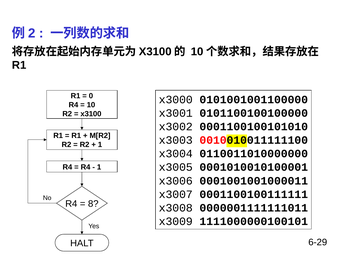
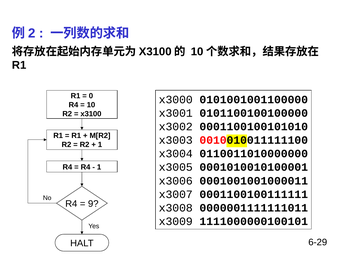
8: 8 -> 9 (93, 204)
